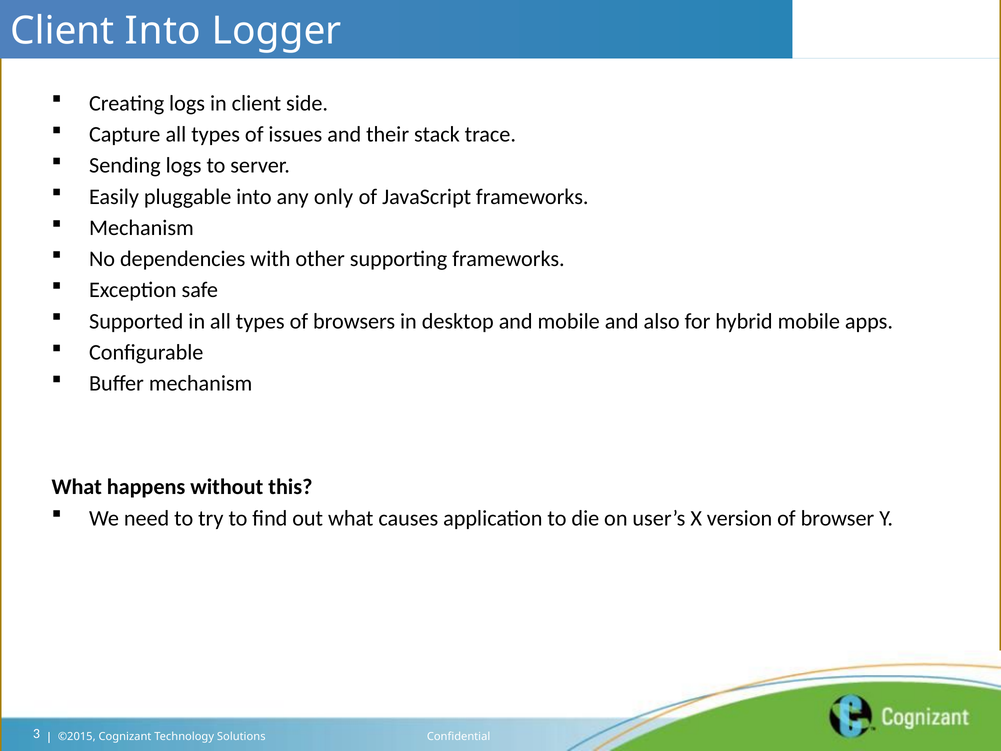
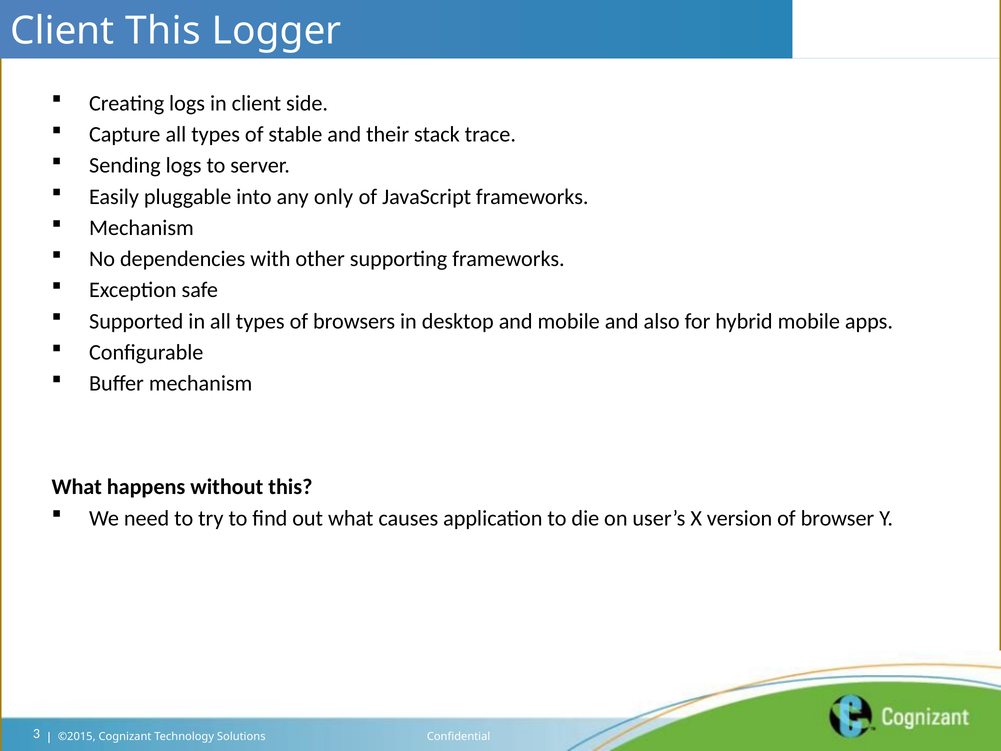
Client Into: Into -> This (163, 31)
issues: issues -> stable (295, 134)
